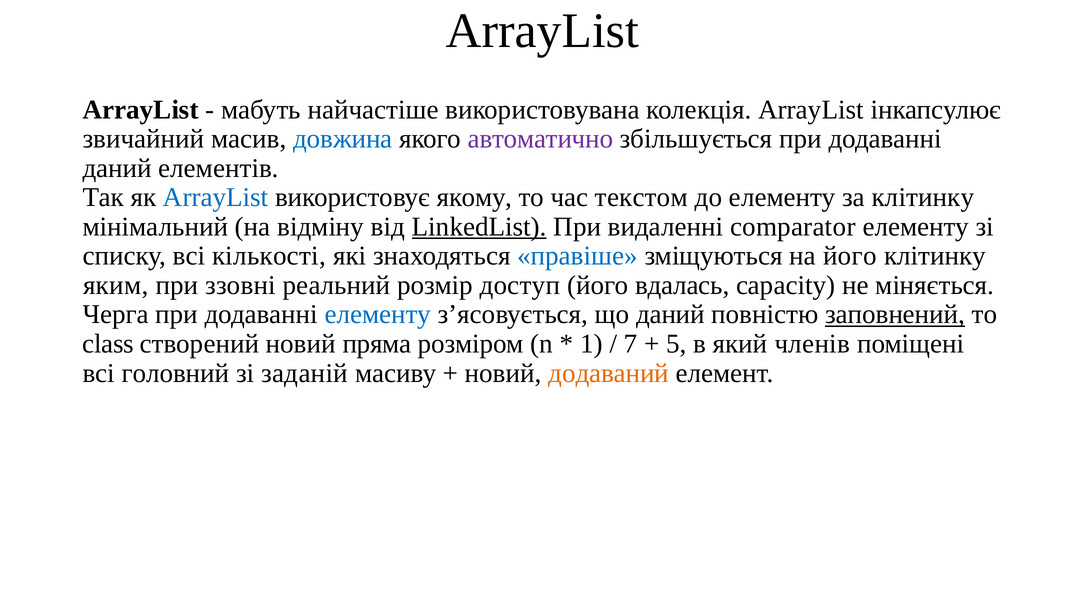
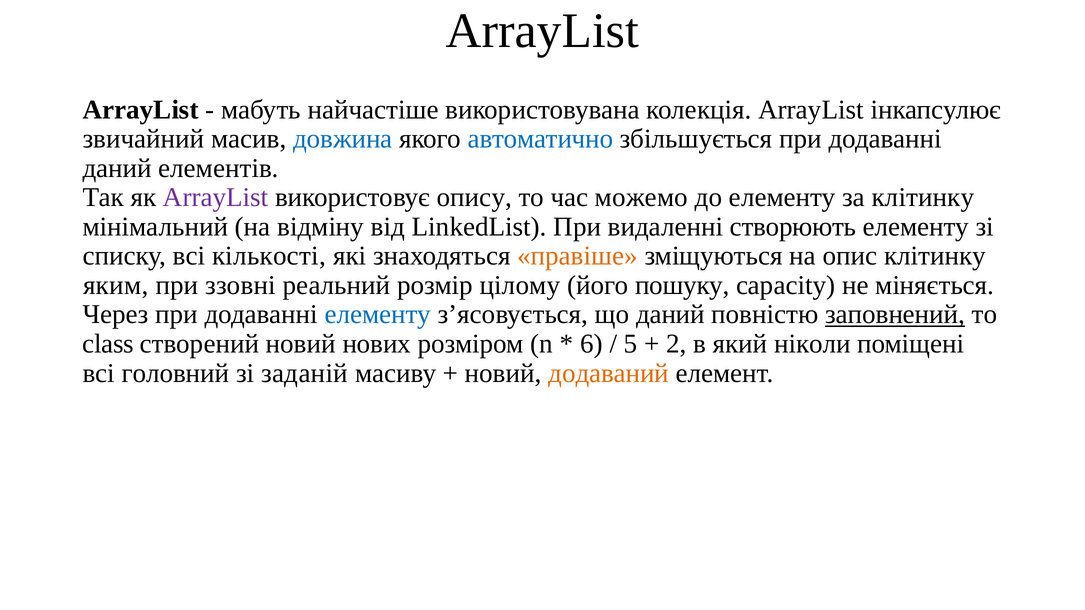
автоматично colour: purple -> blue (540, 139)
ArrayList colour: blue -> purple (216, 198)
якому: якому -> опису (474, 198)
текстом: текстом -> можемо (641, 198)
LinkedList underline: present -> none (479, 227)
comparator: comparator -> створюють (793, 227)
правіше colour: blue -> orange (578, 256)
на його: його -> опис (850, 256)
доступ: доступ -> цілому (520, 285)
вдалась: вдалась -> пошуку (682, 285)
Черга: Черга -> Через (116, 315)
пряма: пряма -> нових (377, 344)
1: 1 -> 6 (591, 344)
7: 7 -> 5 (631, 344)
5: 5 -> 2 (676, 344)
членів: членів -> ніколи (812, 344)
